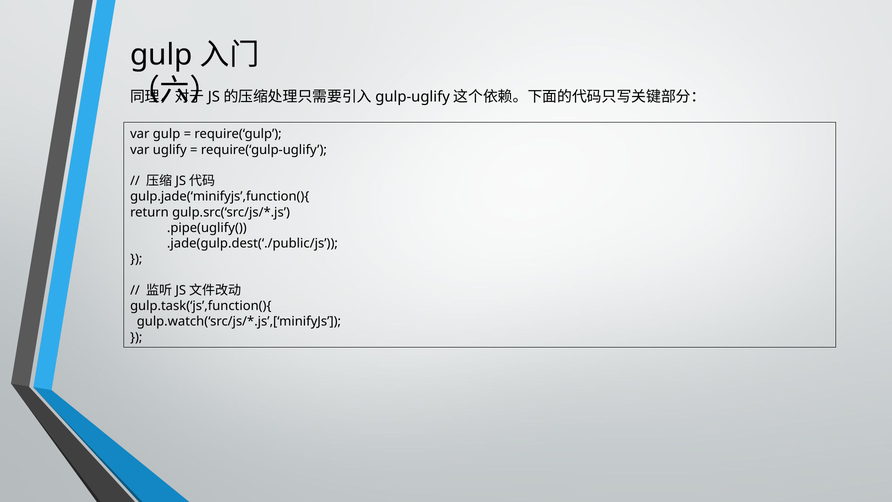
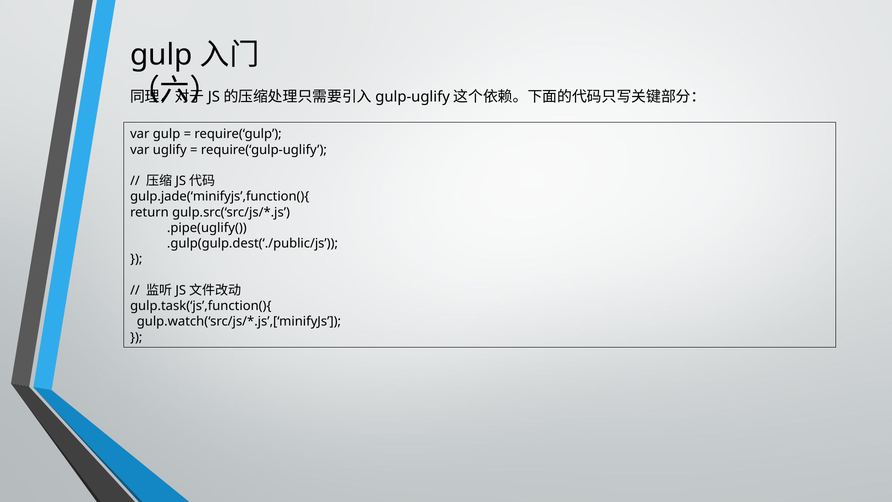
.jade(gulp.dest(‘./public/js: .jade(gulp.dest(‘./public/js -> .gulp(gulp.dest(‘./public/js (252, 243)
